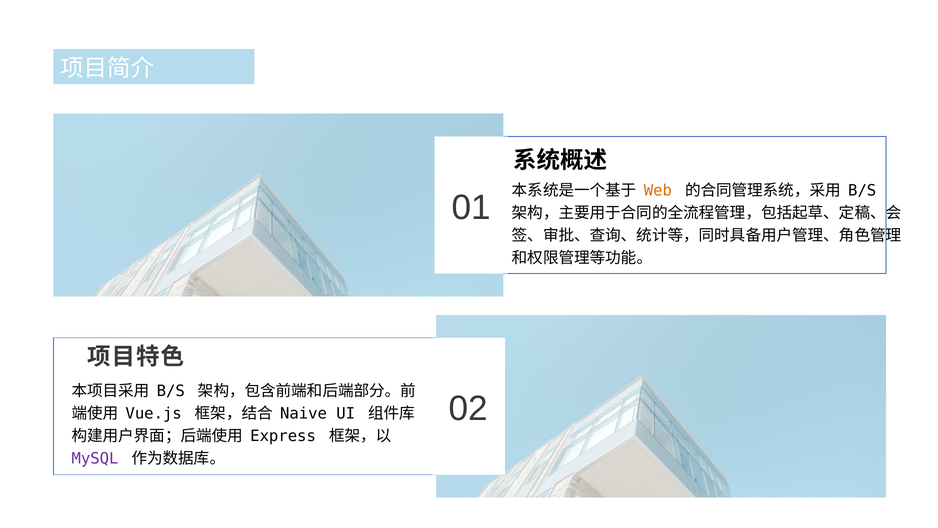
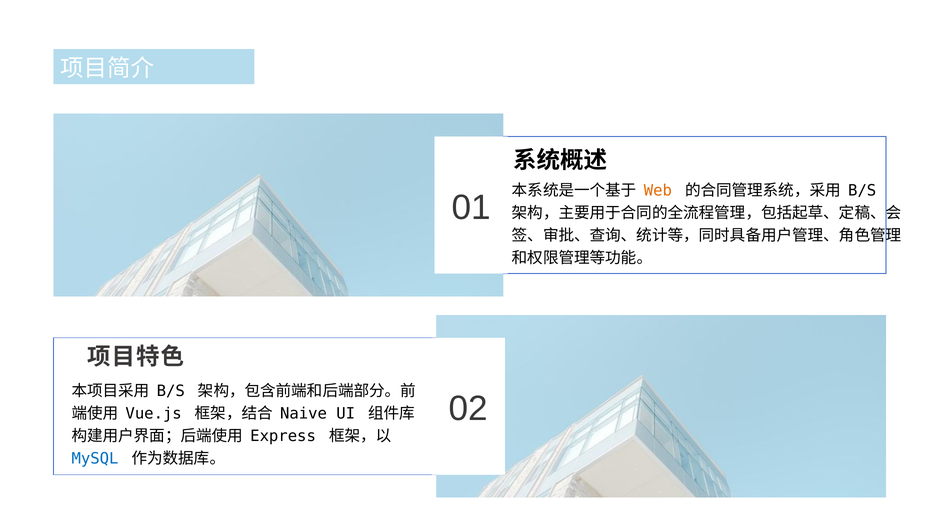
MySQL colour: purple -> blue (95, 458)
